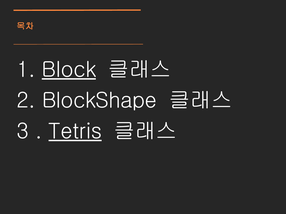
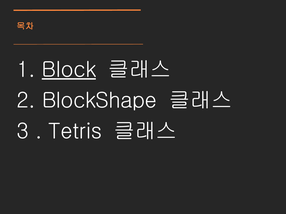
Tetris underline: present -> none (75, 132)
